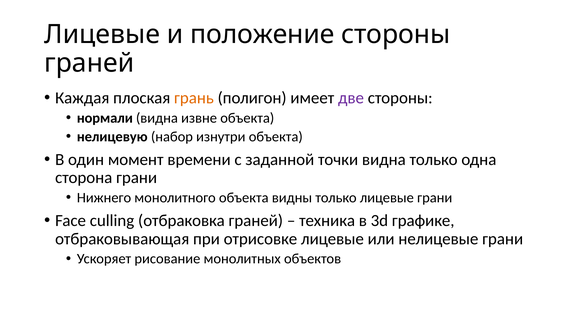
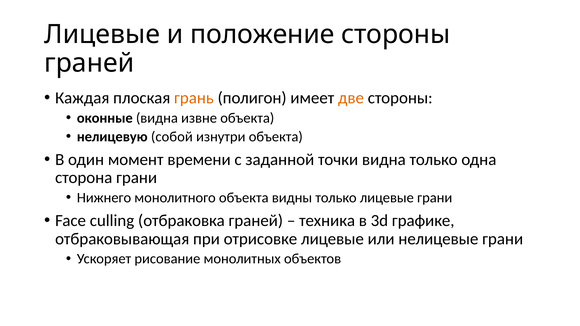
две colour: purple -> orange (351, 98)
нормали: нормали -> оконные (105, 118)
набор: набор -> собой (172, 137)
